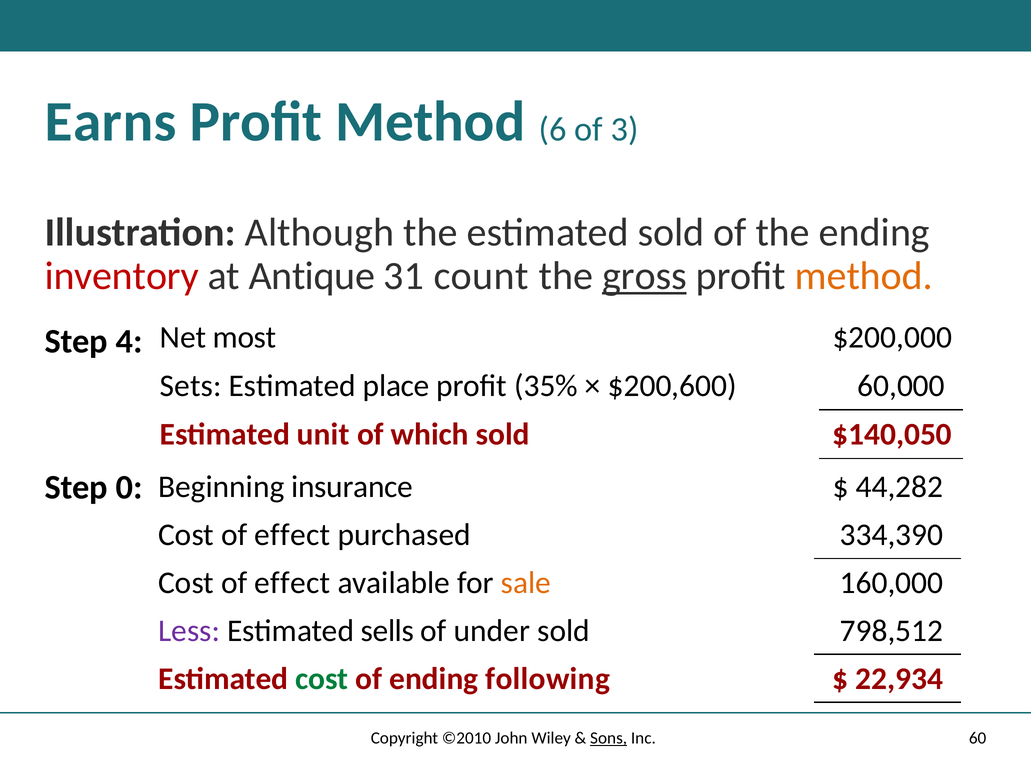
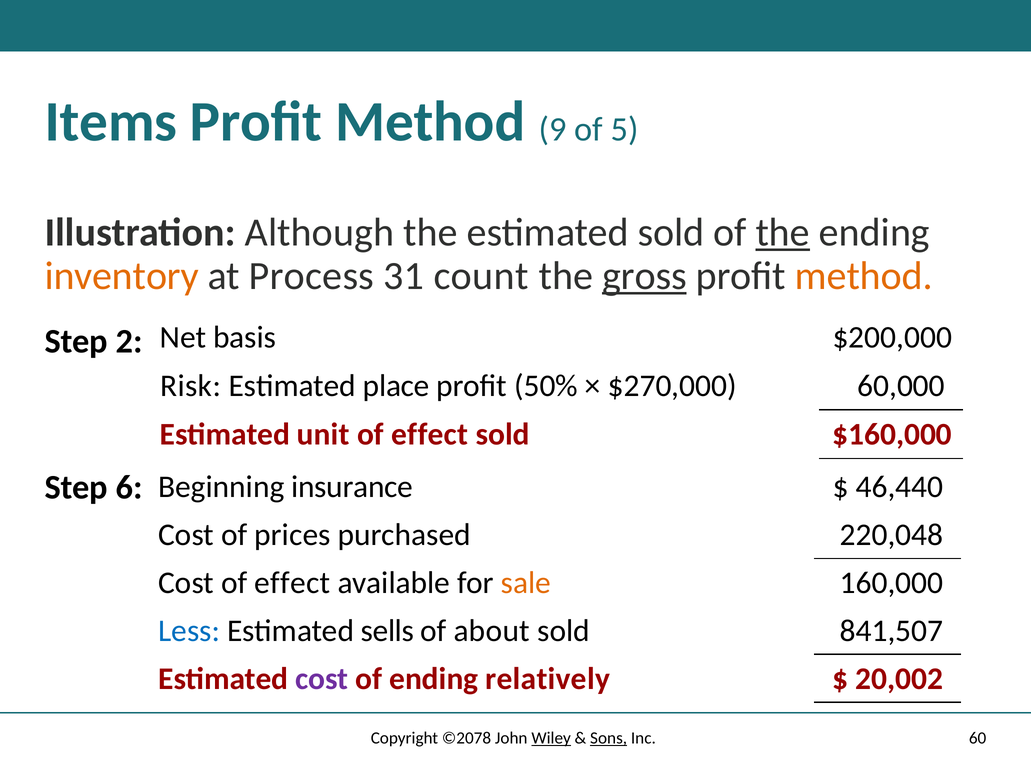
Earns: Earns -> Items (111, 122)
6: 6 -> 9 (553, 129)
3: 3 -> 5 (624, 129)
the underline: none -> present (783, 233)
inventory colour: red -> orange (122, 276)
Antique: Antique -> Process (311, 276)
4: 4 -> 2 (129, 341)
most: most -> basis (245, 337)
Sets: Sets -> Risk (191, 386)
35%: 35% -> 50% (546, 386)
$200,600: $200,600 -> $270,000 (672, 386)
which: which -> effect (430, 435)
$140,050: $140,050 -> $160,000 (892, 435)
0: 0 -> 6 (129, 487)
44,282: 44,282 -> 46,440 (899, 487)
effect: effect -> prices (292, 535)
334,390: 334,390 -> 220,048 (891, 535)
Less colour: purple -> blue (189, 631)
under: under -> about (492, 631)
798,512: 798,512 -> 841,507 (891, 631)
cost colour: green -> purple (322, 679)
following: following -> relatively (548, 679)
22,934: 22,934 -> 20,002 (899, 679)
©2010: ©2010 -> ©2078 (467, 738)
Wiley underline: none -> present (551, 738)
